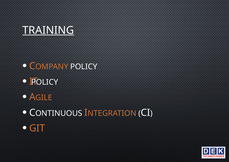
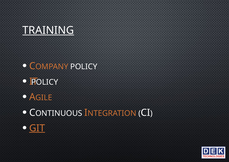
GIT underline: none -> present (37, 128)
